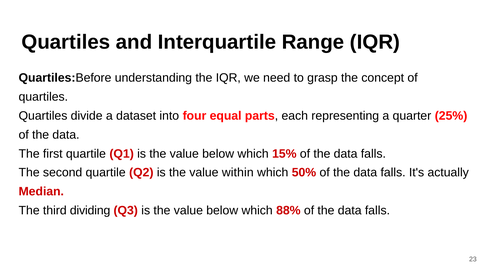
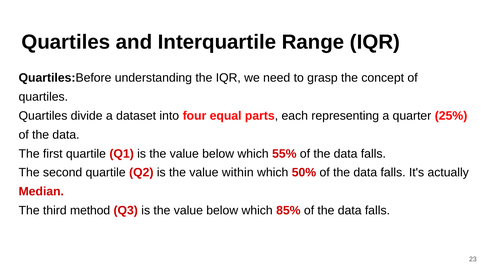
15%: 15% -> 55% (284, 154)
dividing: dividing -> method (90, 211)
88%: 88% -> 85% (288, 211)
